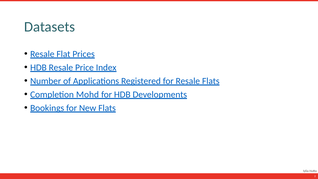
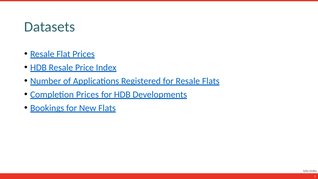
Completion Mohd: Mohd -> Prices (87, 94)
